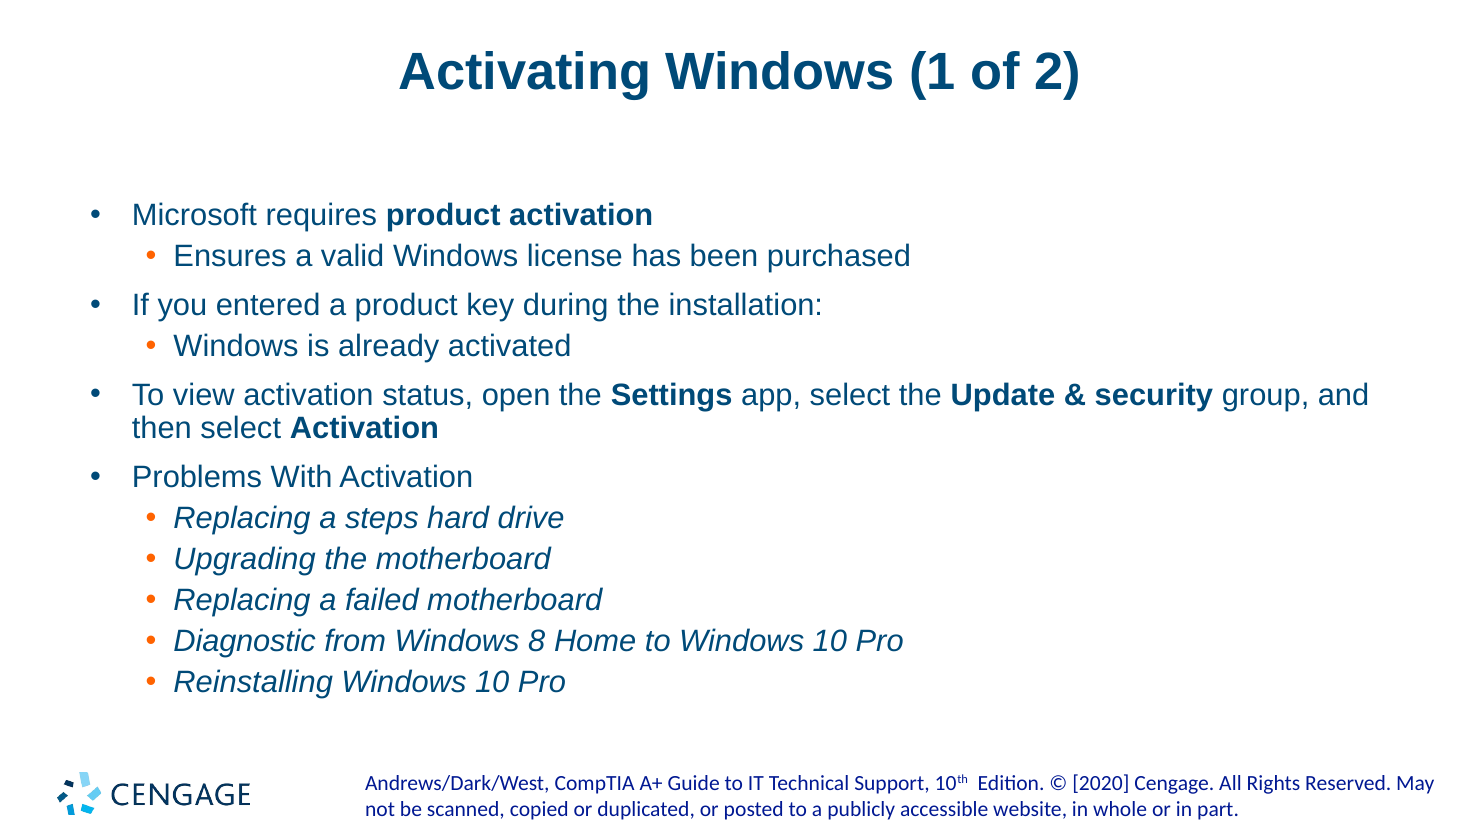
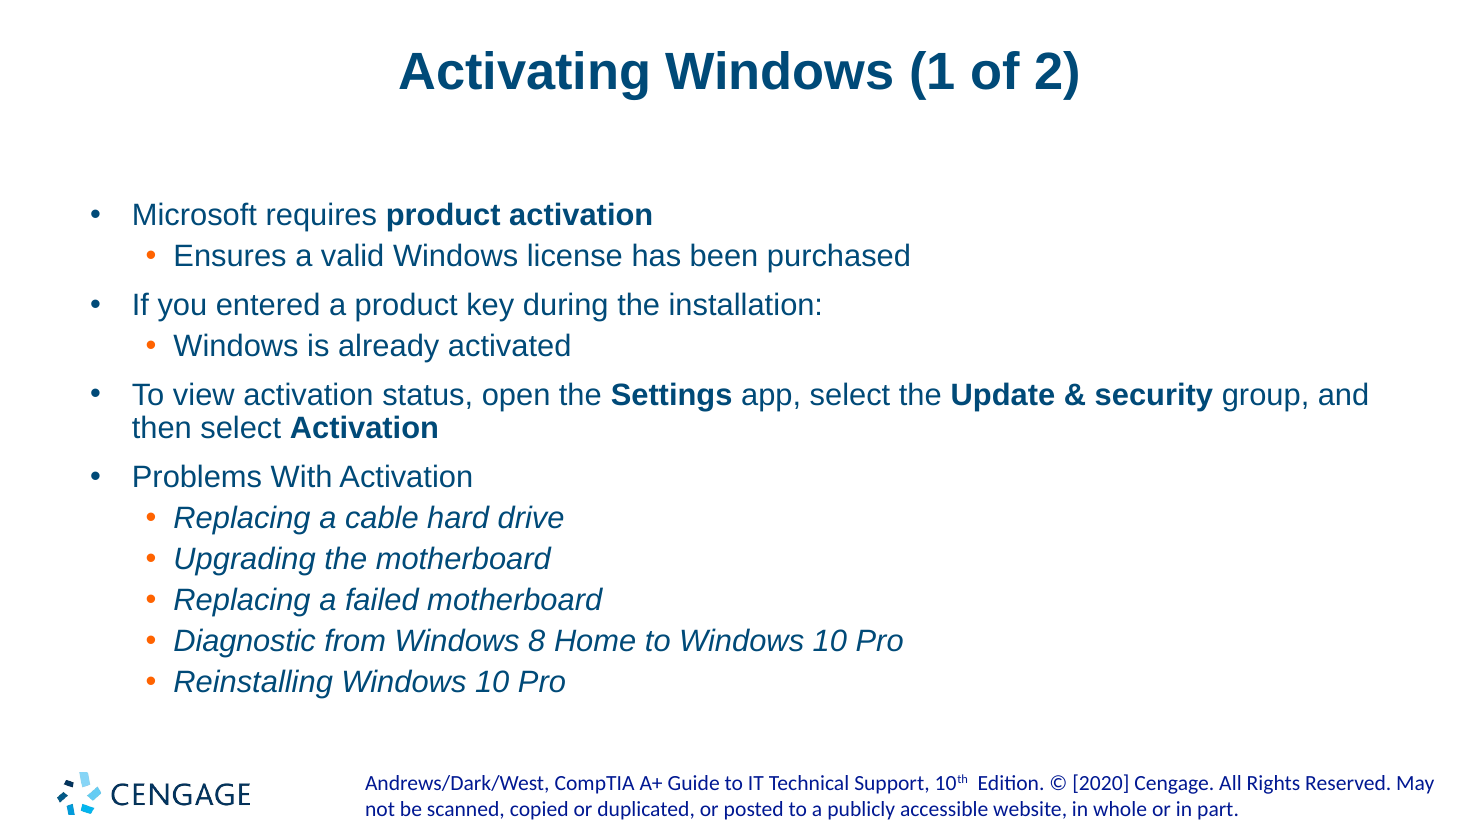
steps: steps -> cable (382, 518)
